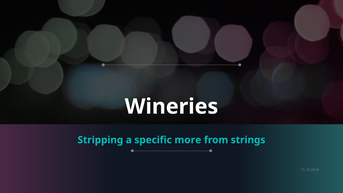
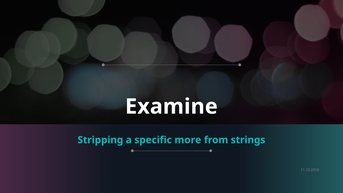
Wineries: Wineries -> Examine (171, 107)
